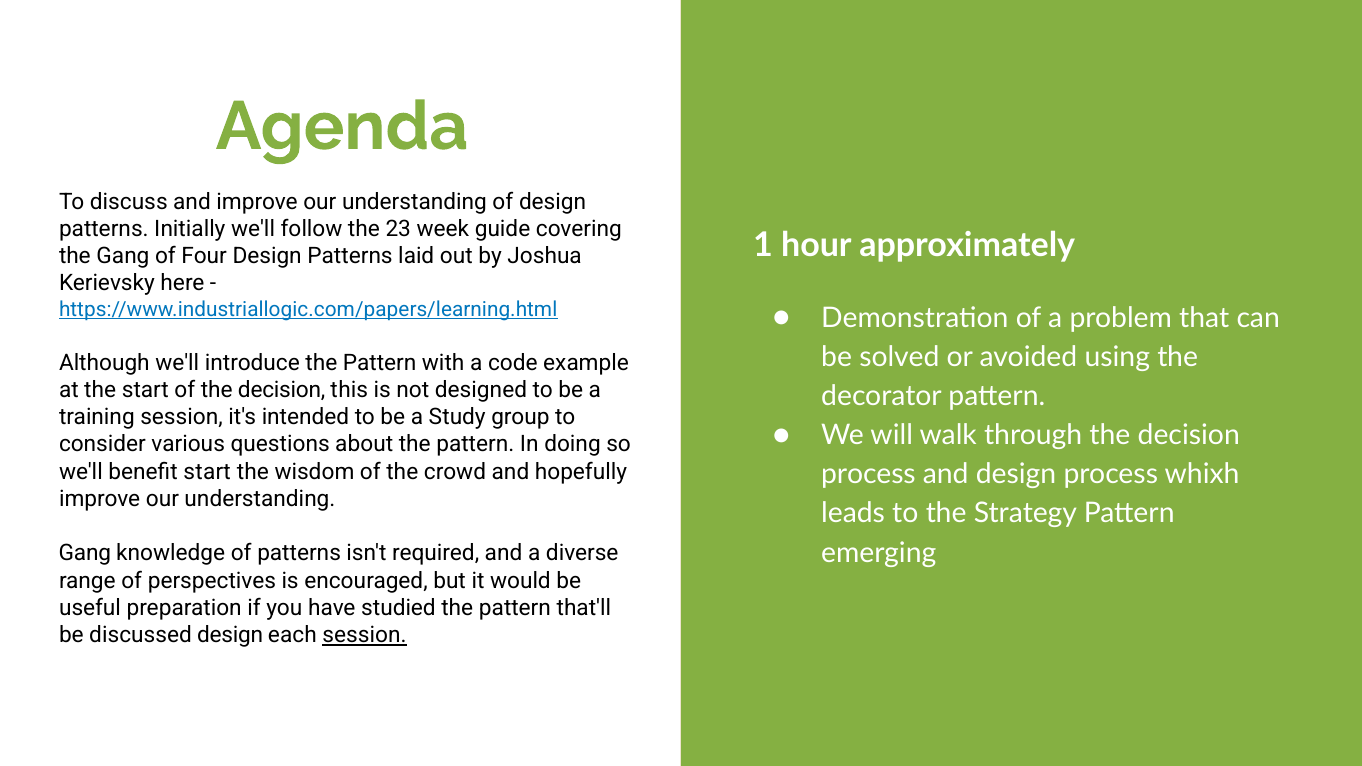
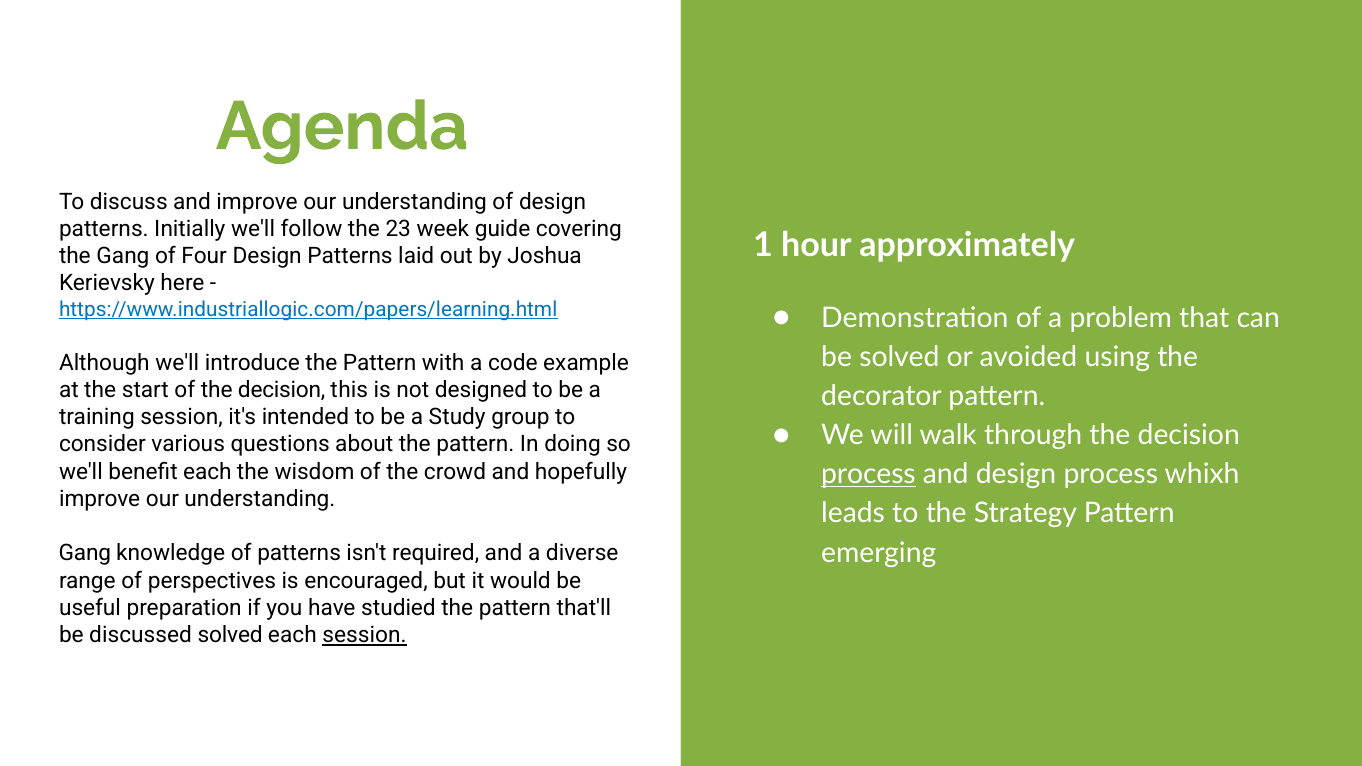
benefit start: start -> each (207, 472)
process underline: none -> present (868, 475)
discussed design: design -> solved (230, 635)
